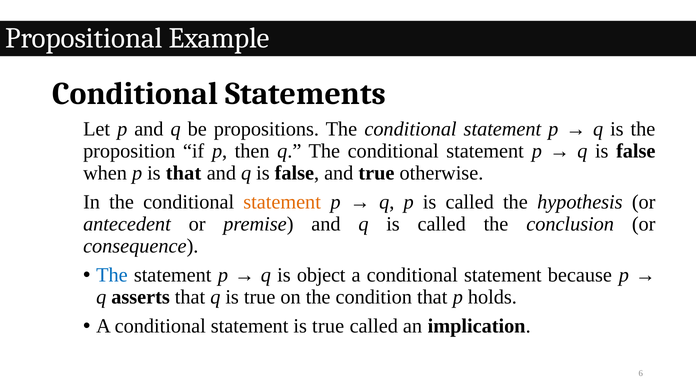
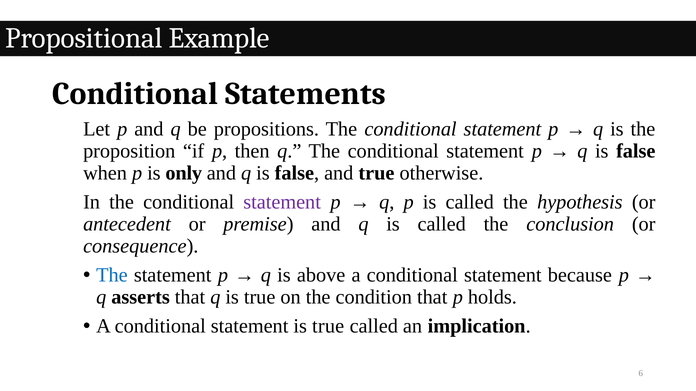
is that: that -> only (184, 173)
statement colour: orange -> purple (282, 202)
object: object -> above (321, 275)
